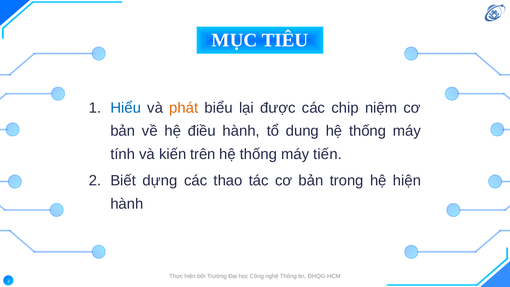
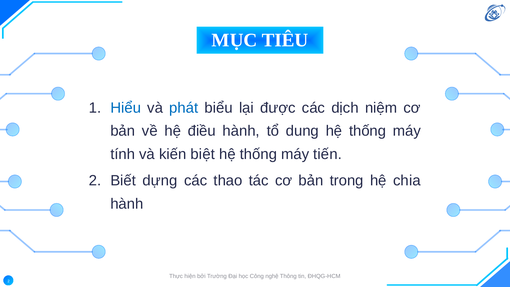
phát colour: orange -> blue (184, 108)
chip: chip -> dịch (345, 108)
trên: trên -> biệt (203, 154)
hệ hiện: hiện -> chia (407, 181)
